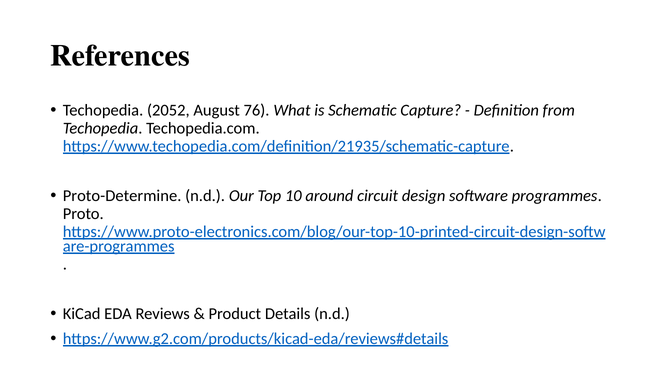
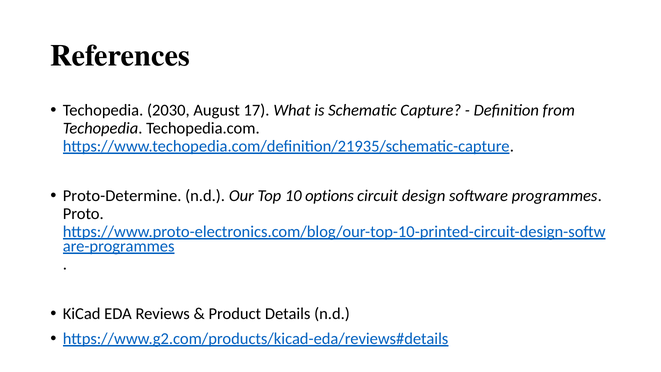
2052: 2052 -> 2030 (168, 110)
76: 76 -> 17 (257, 110)
around: around -> options (330, 196)
